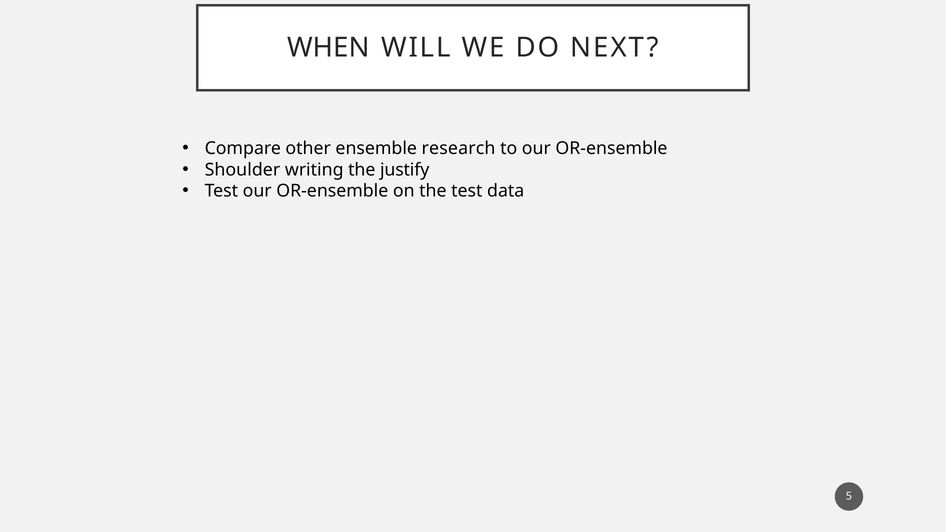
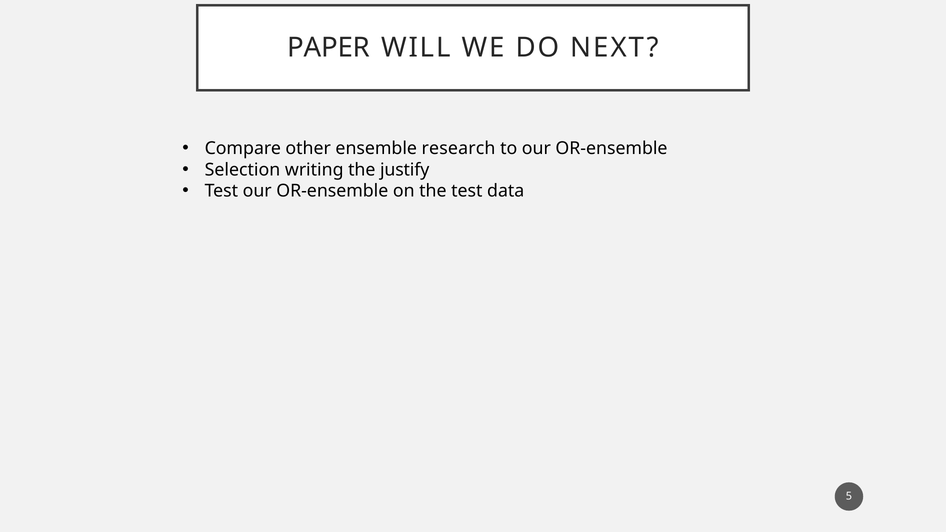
WHEN: WHEN -> PAPER (329, 48)
Shoulder: Shoulder -> Selection (242, 170)
